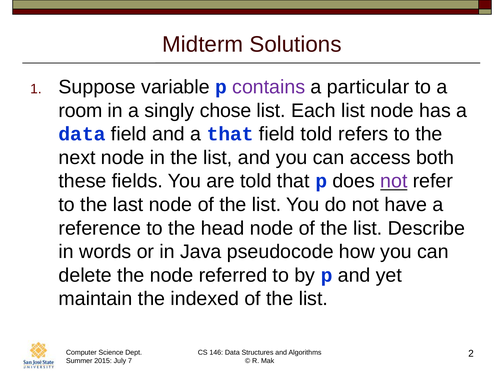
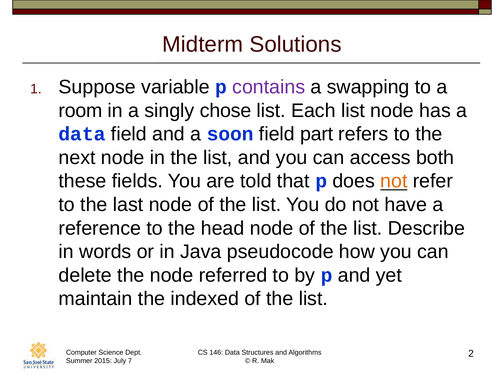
particular: particular -> swapping (368, 87)
a that: that -> soon (230, 134)
field told: told -> part (317, 134)
not colour: purple -> orange (394, 181)
